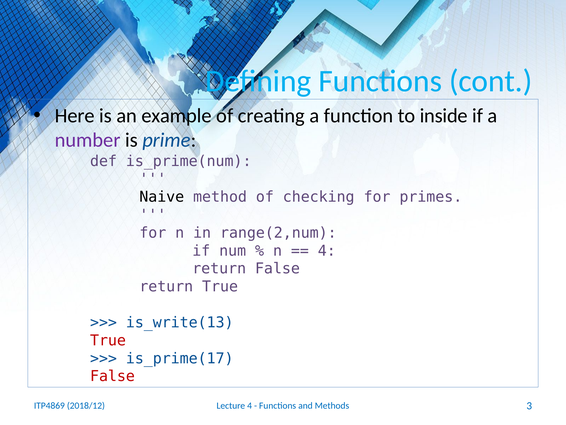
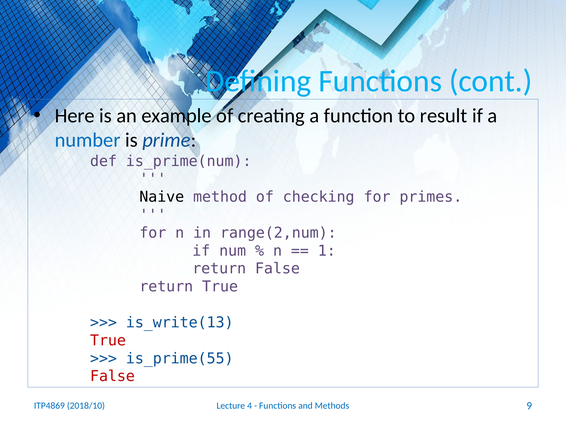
inside: inside -> result (444, 116)
number colour: purple -> blue (88, 140)
4: 4 -> 1 (327, 250)
is_prime(17: is_prime(17 -> is_prime(55 (180, 358)
3: 3 -> 9 (529, 405)
2018/12: 2018/12 -> 2018/10 (86, 405)
